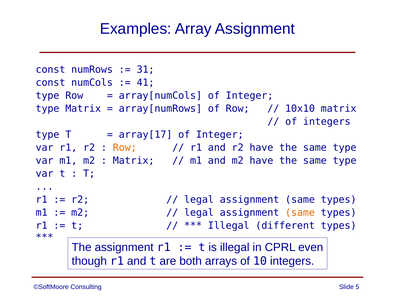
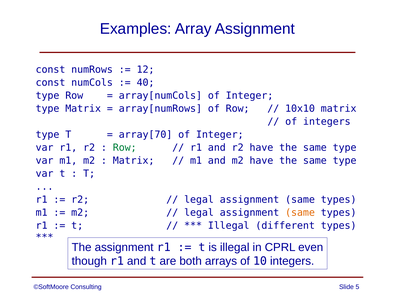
31: 31 -> 12 (146, 69)
41: 41 -> 40 (146, 82)
array[17: array[17 -> array[70 (146, 134)
Row colour: orange -> green (125, 147)
